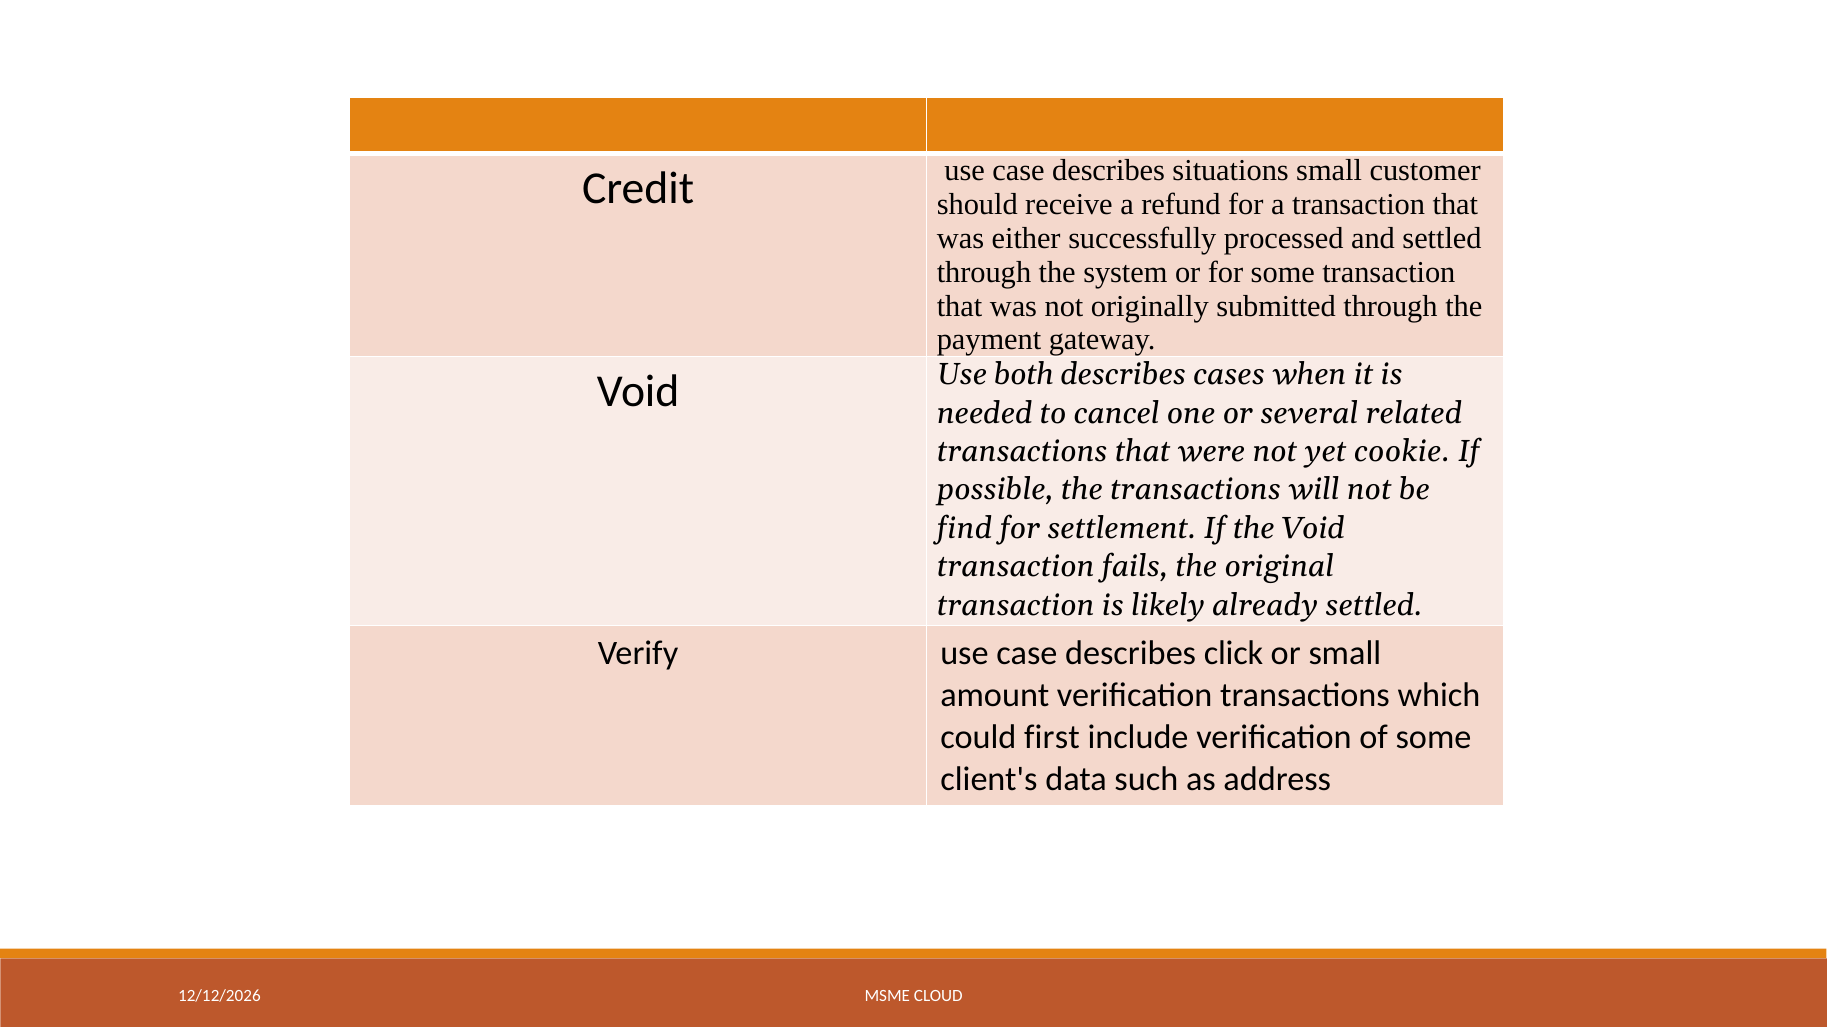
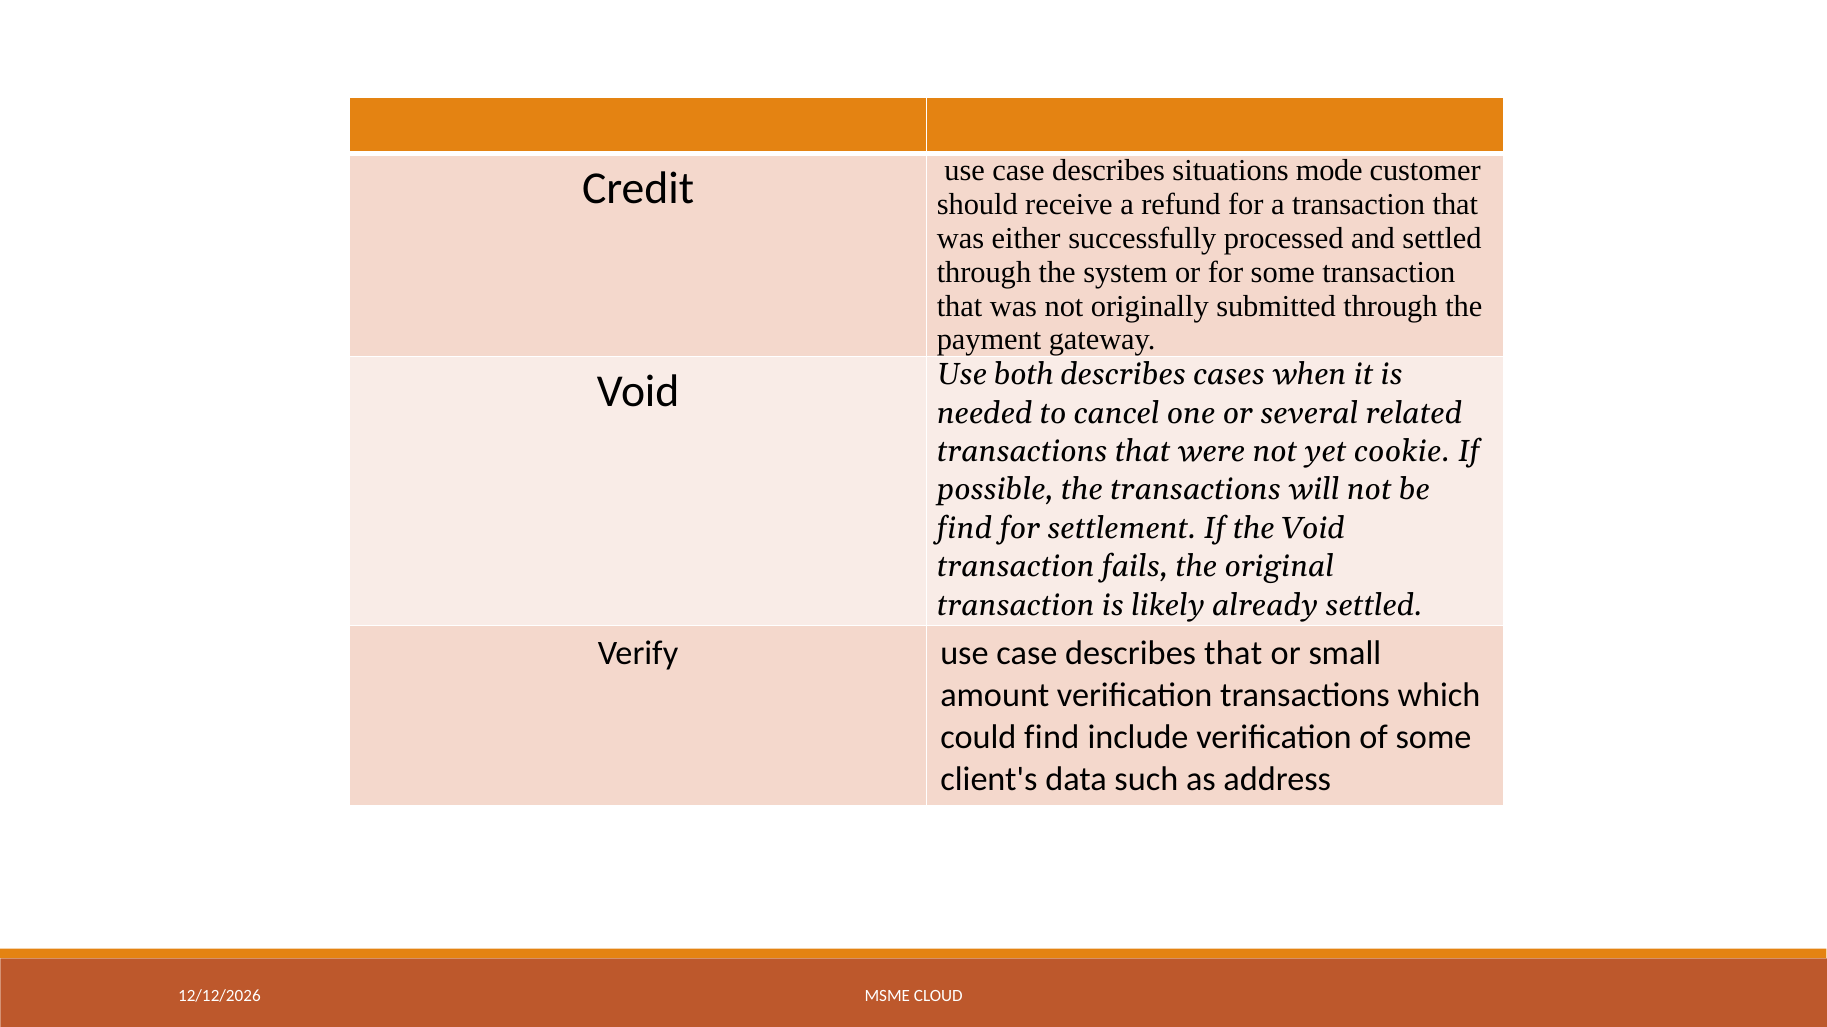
situations small: small -> mode (1329, 171)
describes click: click -> that (1233, 654)
could first: first -> find (1052, 738)
